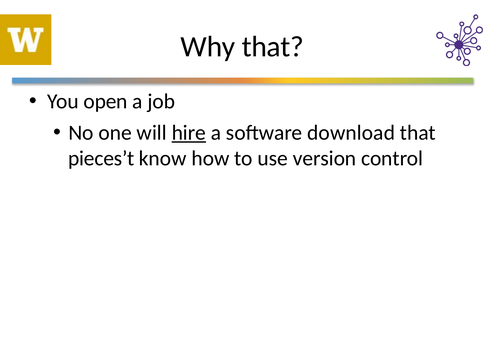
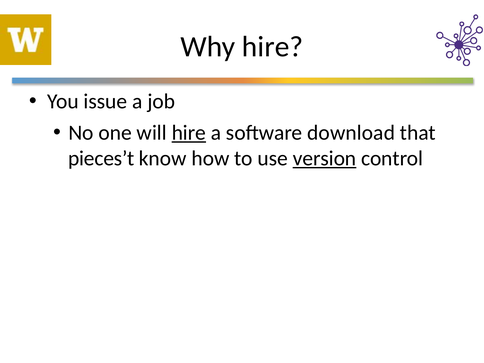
Why that: that -> hire (273, 47)
open: open -> issue (105, 102)
version underline: none -> present (325, 159)
